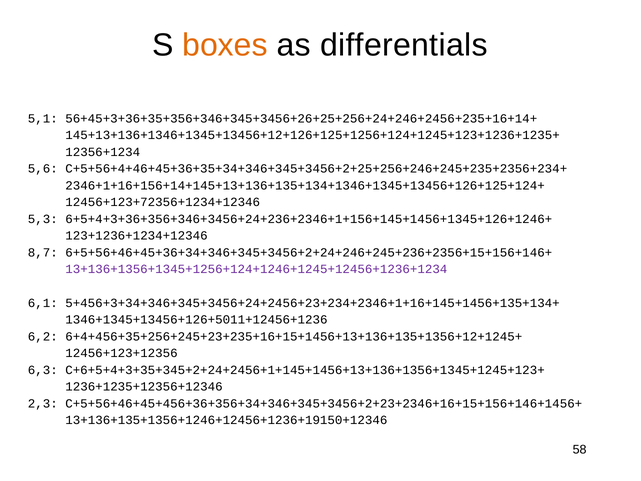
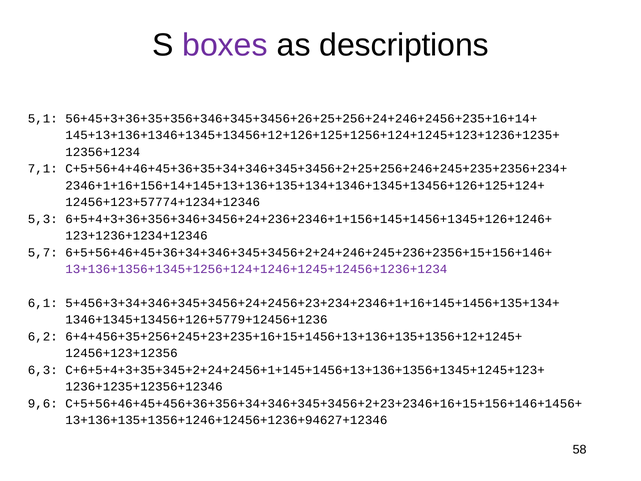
boxes colour: orange -> purple (225, 45)
differentials: differentials -> descriptions (404, 45)
5,6: 5,6 -> 7,1 (43, 169)
12456+123+72356+1234+12346: 12456+123+72356+1234+12346 -> 12456+123+57774+1234+12346 (163, 202)
8,7: 8,7 -> 5,7 (43, 252)
1346+1345+13456+126+5011+12456+1236: 1346+1345+13456+126+5011+12456+1236 -> 1346+1345+13456+126+5779+12456+1236 (196, 319)
2,3: 2,3 -> 9,6 (43, 403)
13+136+135+1356+1246+12456+1236+19150+12346: 13+136+135+1356+1246+12456+1236+19150+12346 -> 13+136+135+1356+1246+12456+1236+94627+12346 (226, 420)
